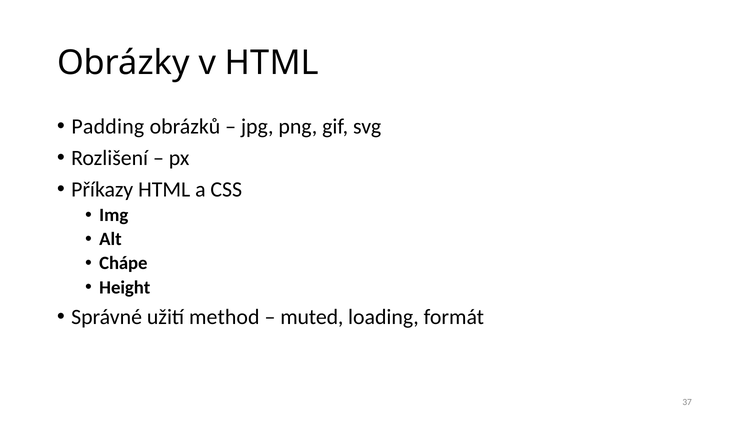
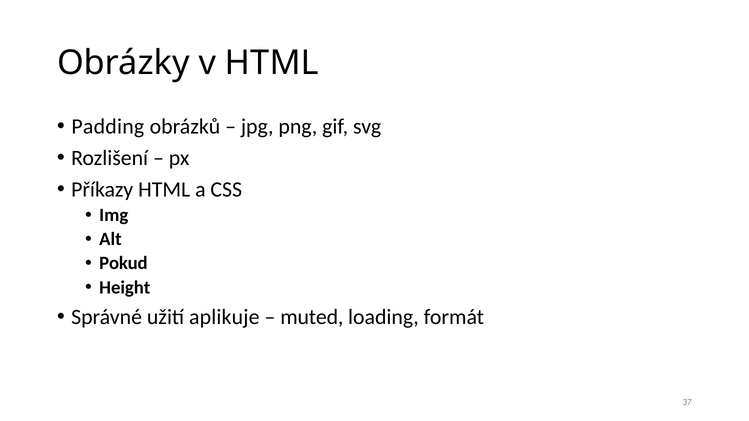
Chápe: Chápe -> Pokud (123, 263)
method: method -> aplikuje (224, 317)
